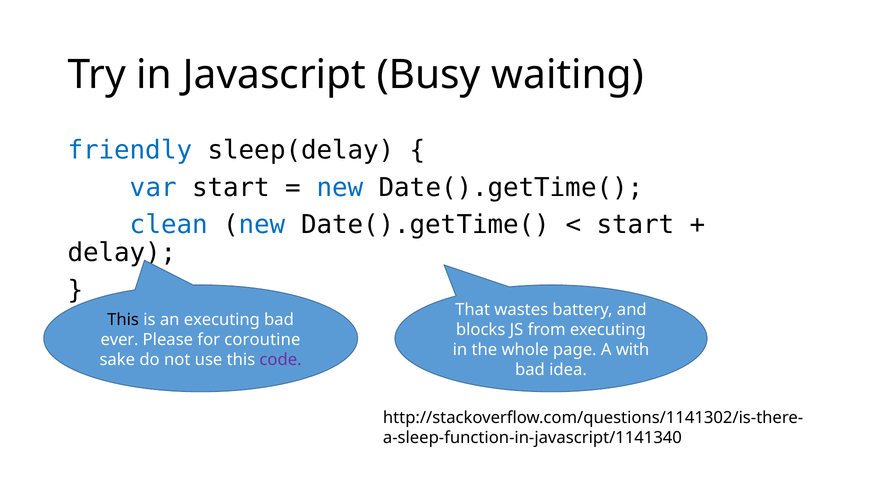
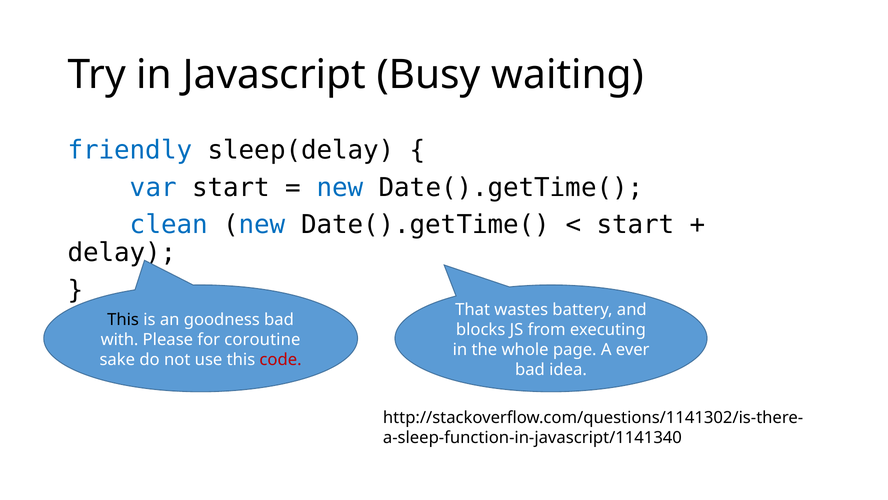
an executing: executing -> goodness (222, 319)
ever: ever -> with (120, 339)
with: with -> ever (633, 349)
code colour: purple -> red (281, 359)
